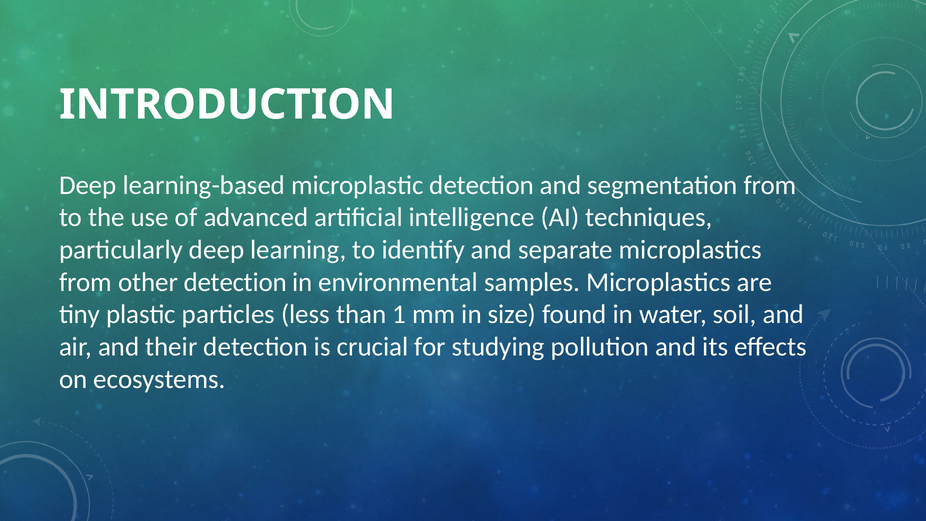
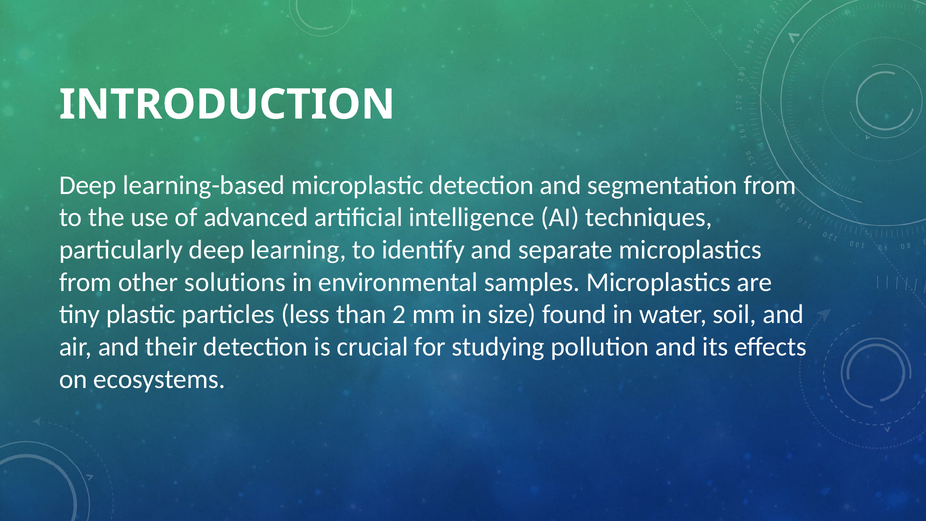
other detection: detection -> solutions (235, 282)
1: 1 -> 2 (399, 314)
